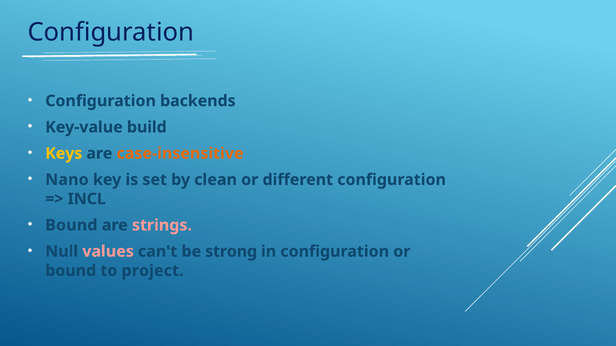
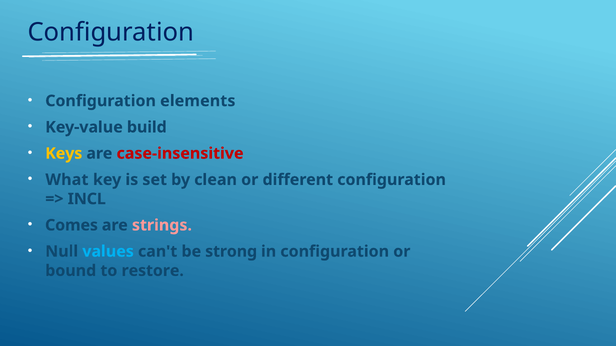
backends: backends -> elements (198, 101)
case-insensitive colour: orange -> red (180, 154)
Nano: Nano -> What (67, 180)
Bound: Bound -> Comes (71, 226)
values colour: pink -> light blue (108, 252)
project: project -> restore (153, 271)
